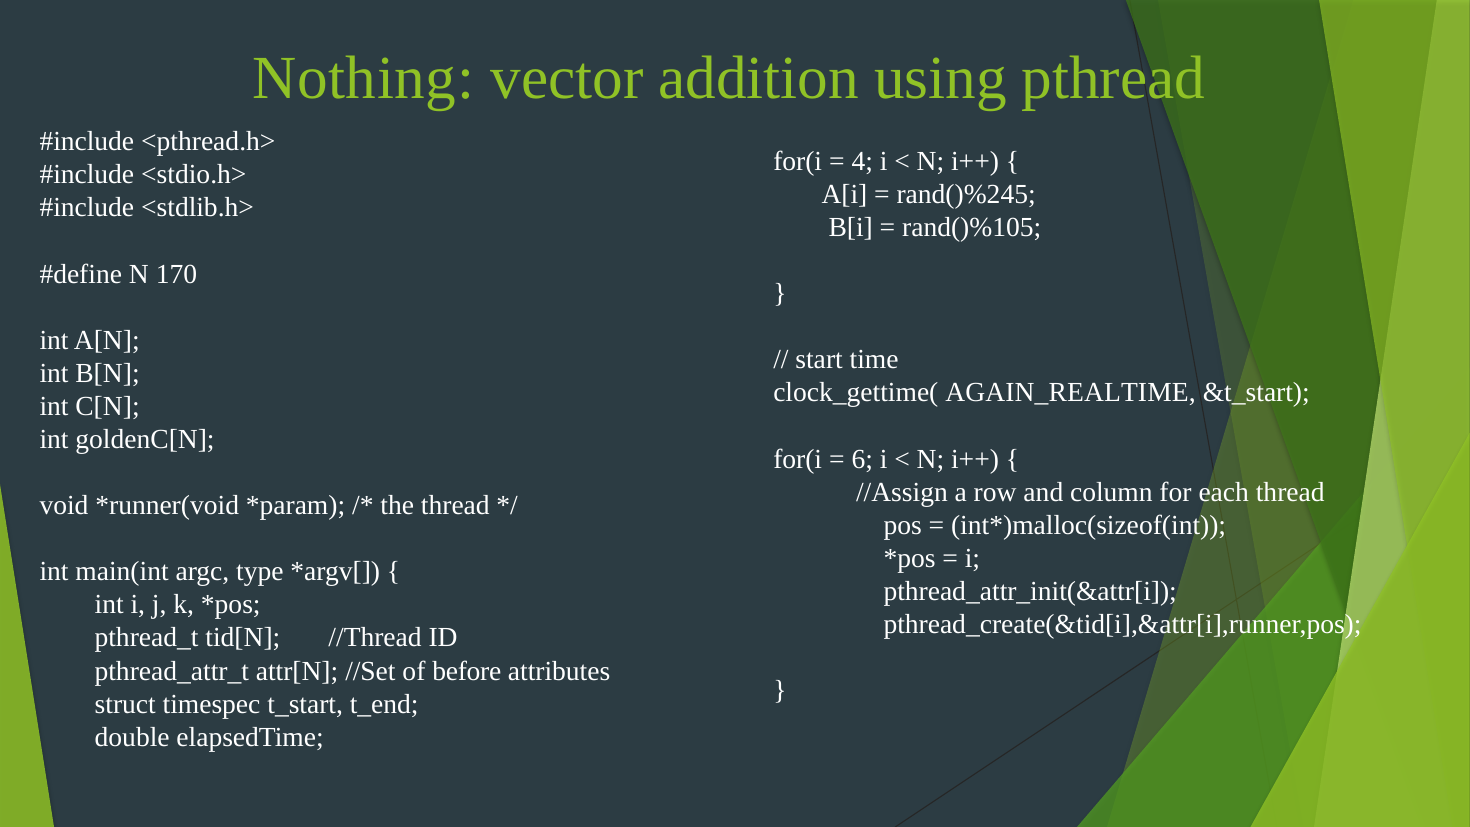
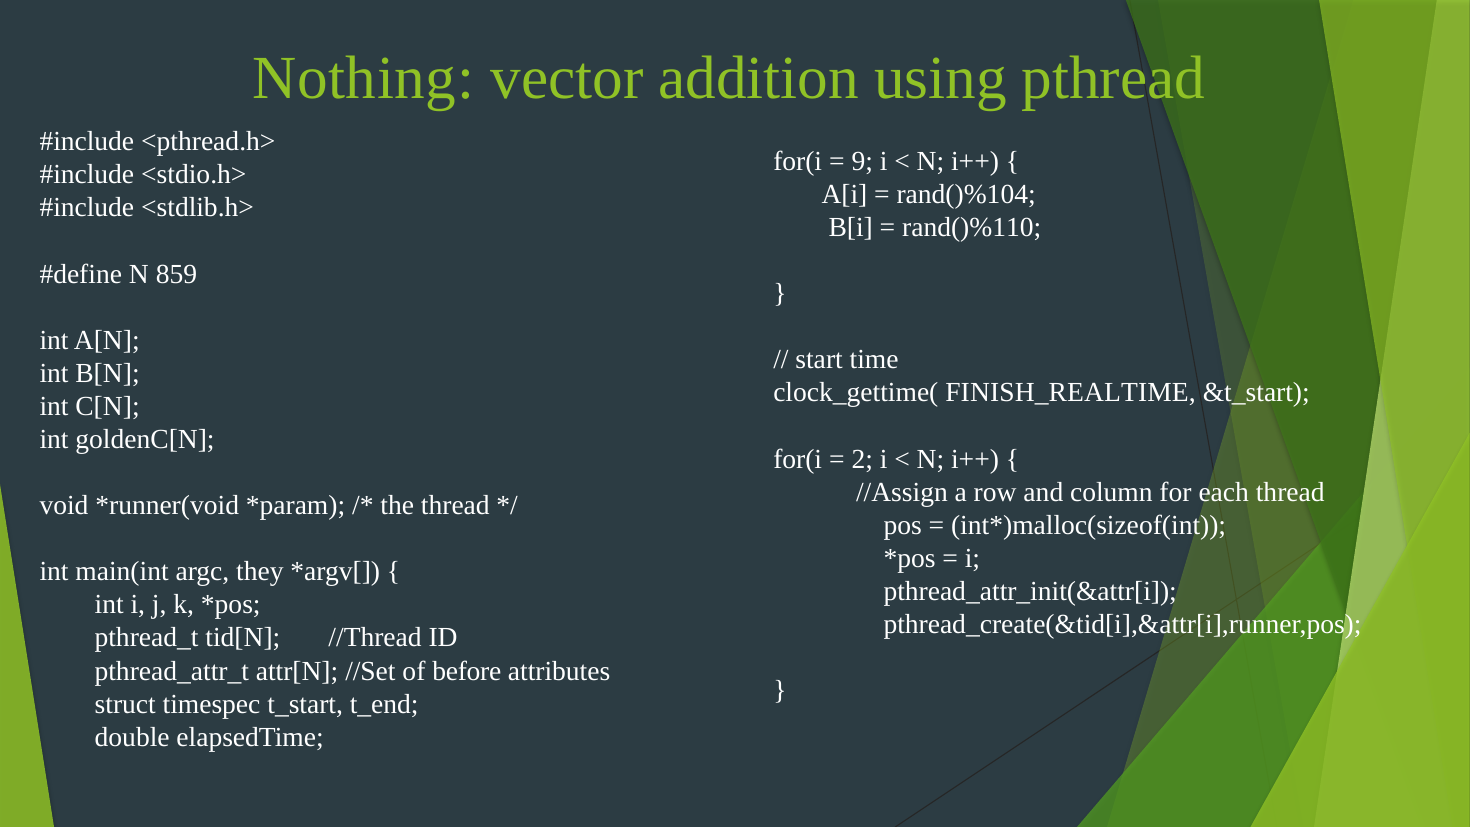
4: 4 -> 9 (862, 161)
rand()%245: rand()%245 -> rand()%104 (966, 194)
rand()%105: rand()%105 -> rand()%110 (972, 227)
170: 170 -> 859 (176, 274)
AGAIN_REALTIME: AGAIN_REALTIME -> FINISH_REALTIME (1071, 393)
6: 6 -> 2 (862, 459)
type: type -> they (260, 572)
